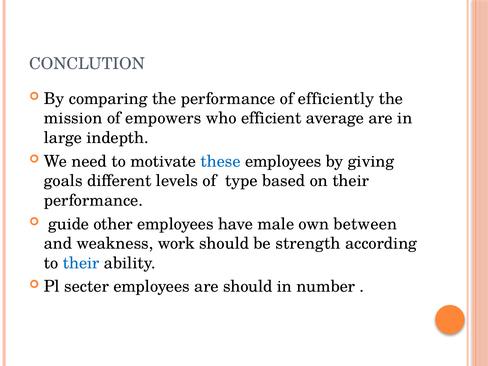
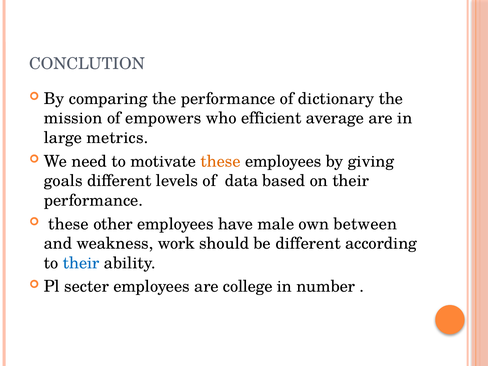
efficiently: efficiently -> dictionary (336, 99)
indepth: indepth -> metrics (117, 138)
these colour: blue -> orange (221, 161)
type: type -> data (242, 181)
guide: guide -> these (69, 224)
be strength: strength -> different (308, 243)
are should: should -> college (248, 287)
